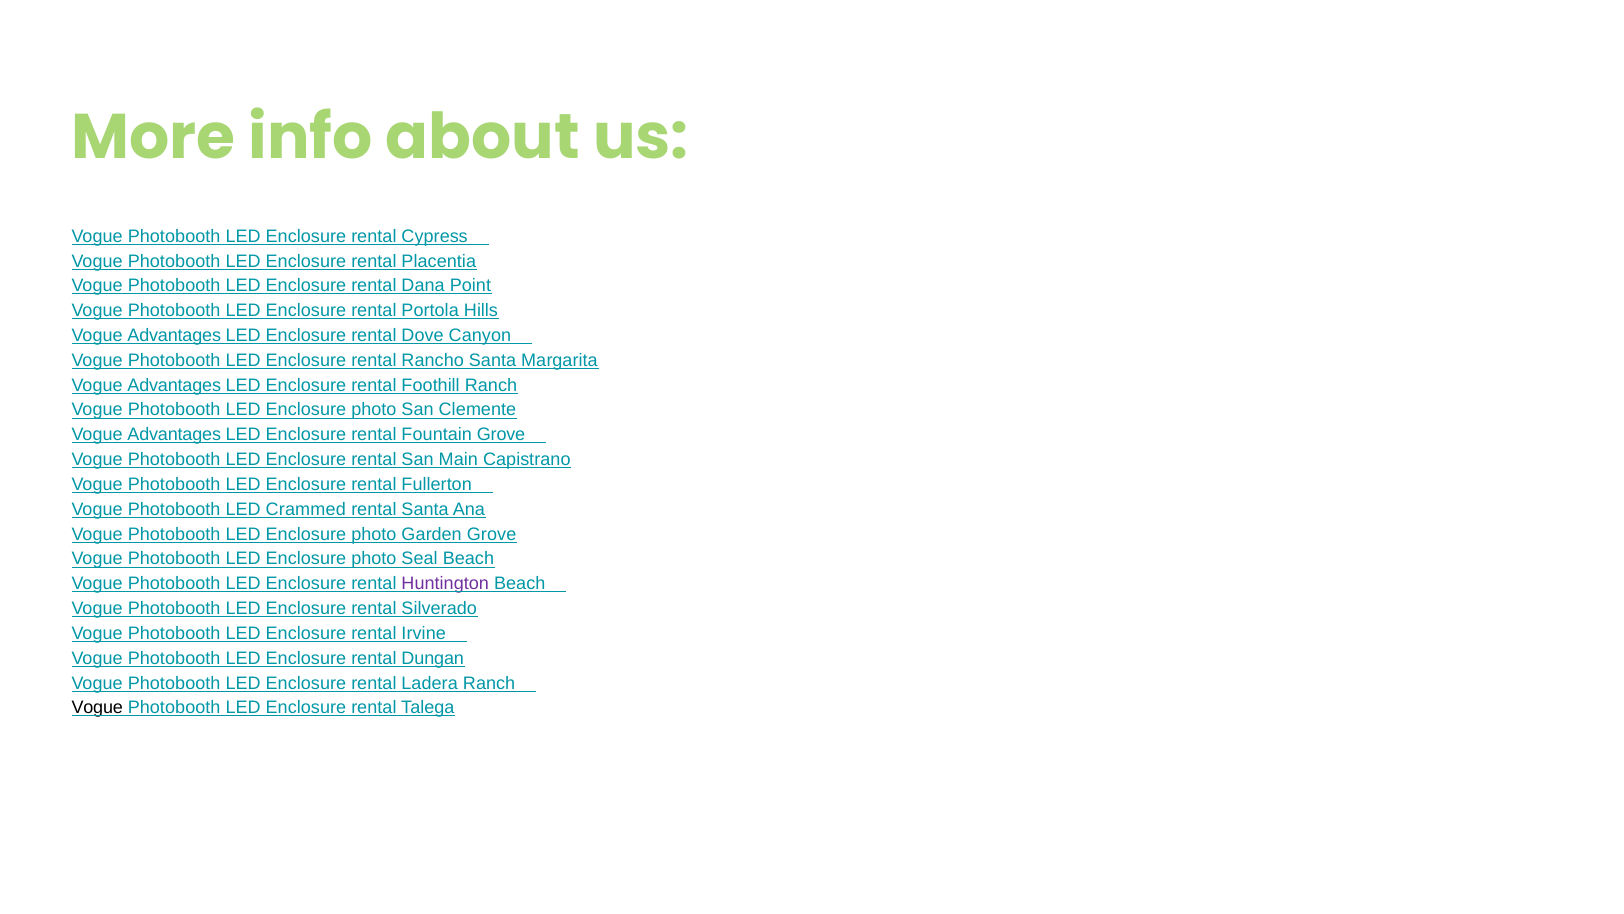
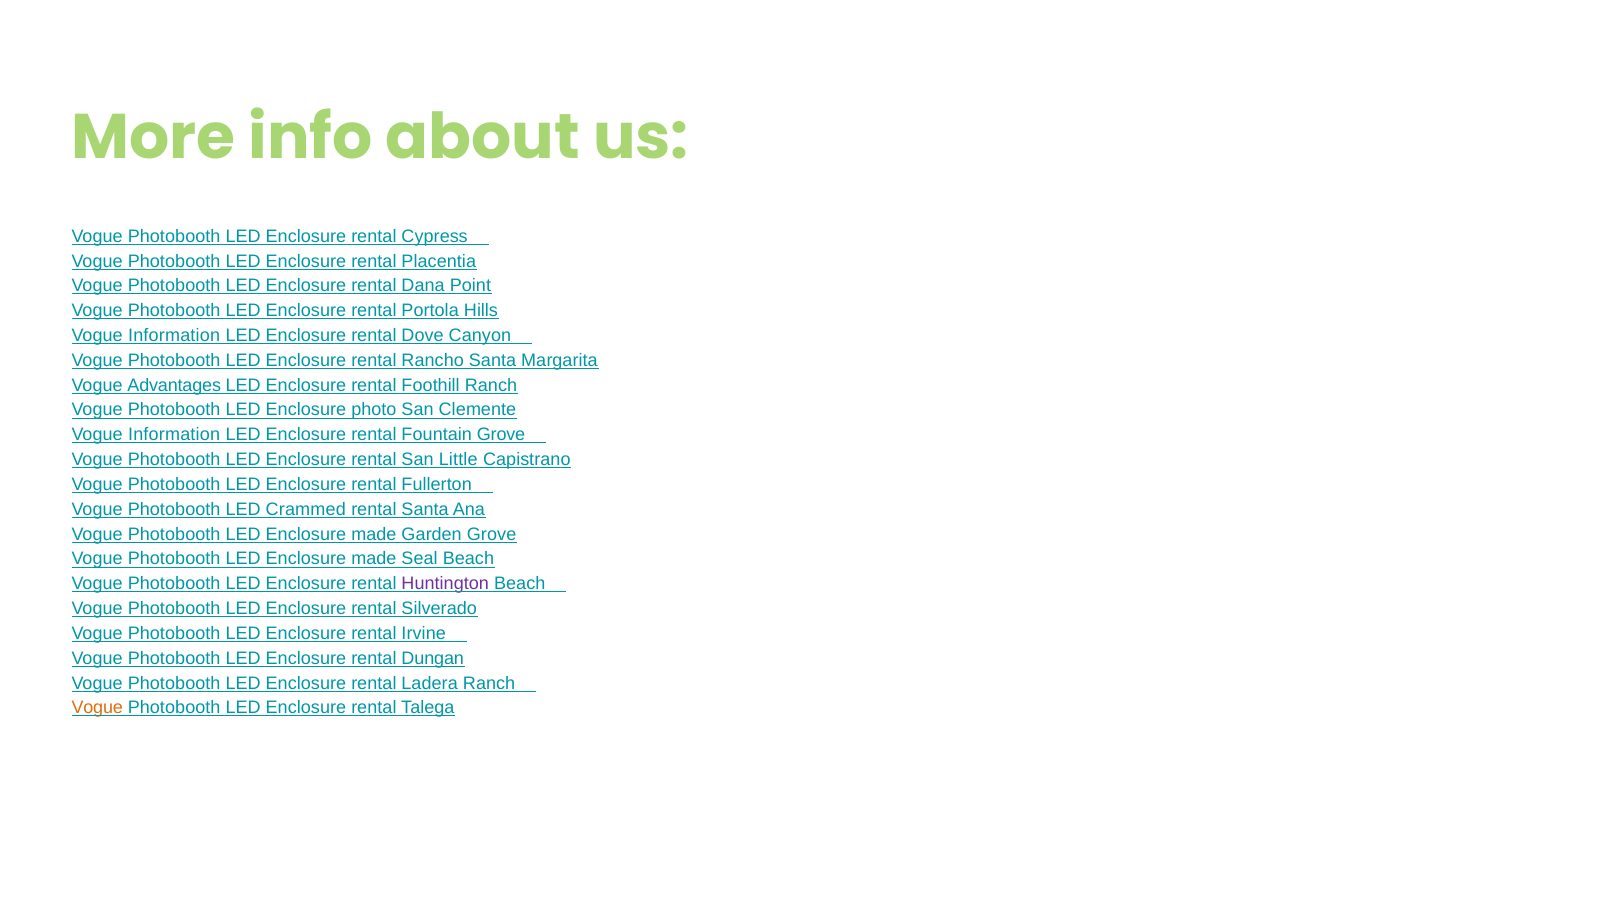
Advantages: Advantages -> Information (174, 335)
Advantages: Advantages -> Information (174, 435)
Main: Main -> Little (458, 459)
photo: photo -> made (374, 534)
photo: photo -> made (374, 559)
Vogue colour: black -> orange (97, 708)
